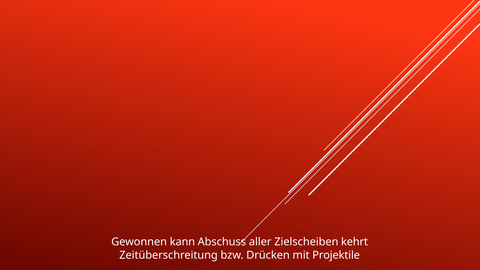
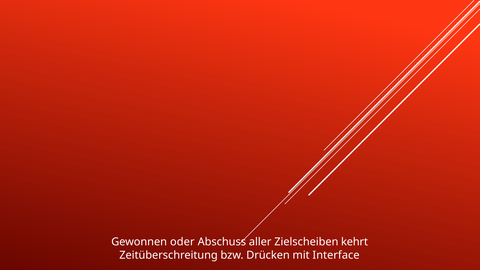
kann: kann -> oder (182, 242)
Projektile: Projektile -> Interface (336, 255)
